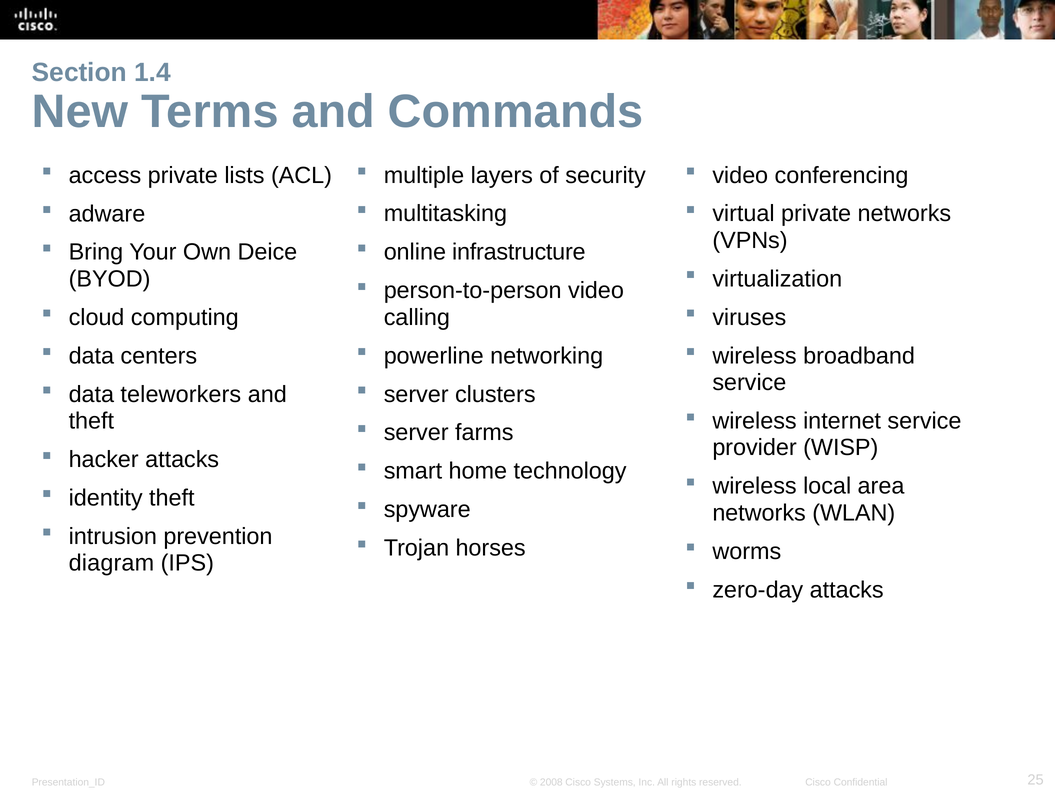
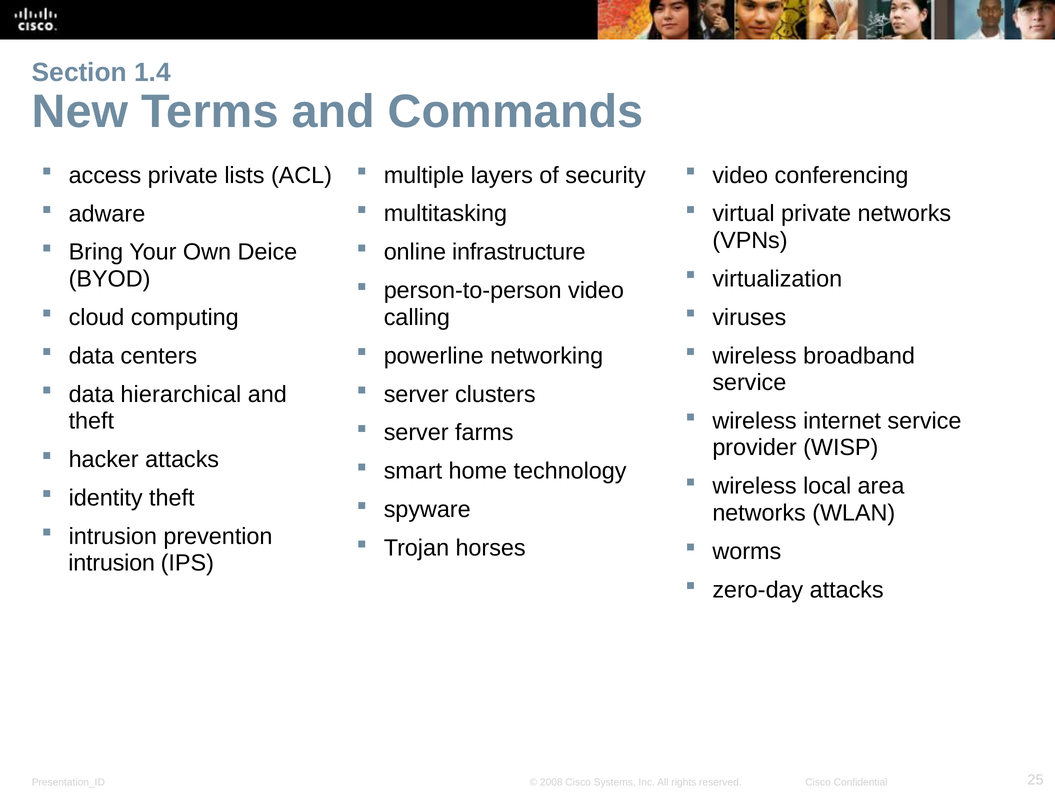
teleworkers: teleworkers -> hierarchical (181, 394)
diagram: diagram -> intrusion (112, 563)
